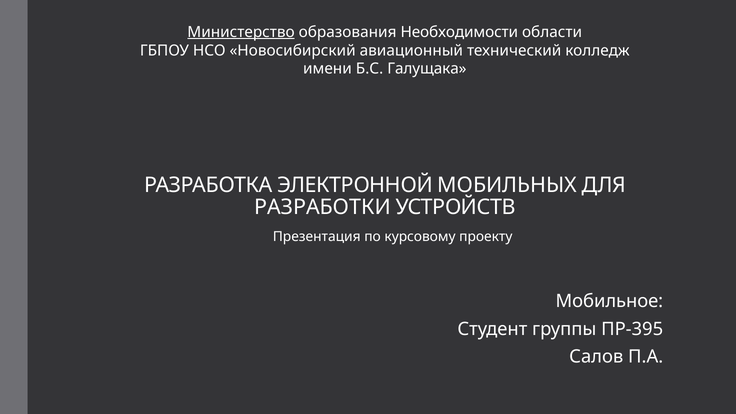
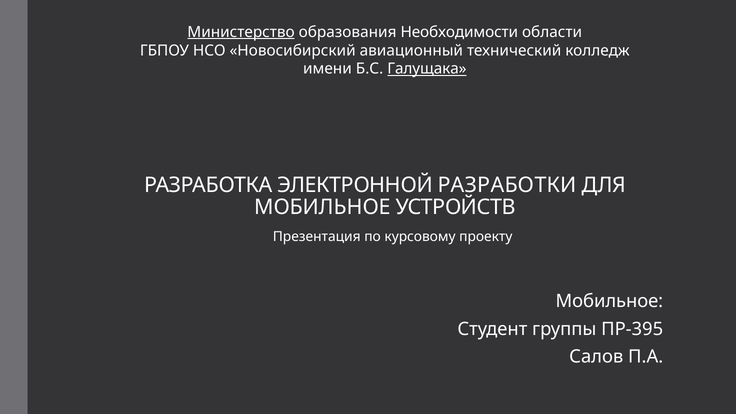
Галущака underline: none -> present (427, 69)
МОБИЛЬНЫХ: МОБИЛЬНЫХ -> РАЗРАБОТКИ (507, 185)
РАЗРАБОТКИ: РАЗРАБОТКИ -> МОБИЛЬНОЕ (323, 207)
